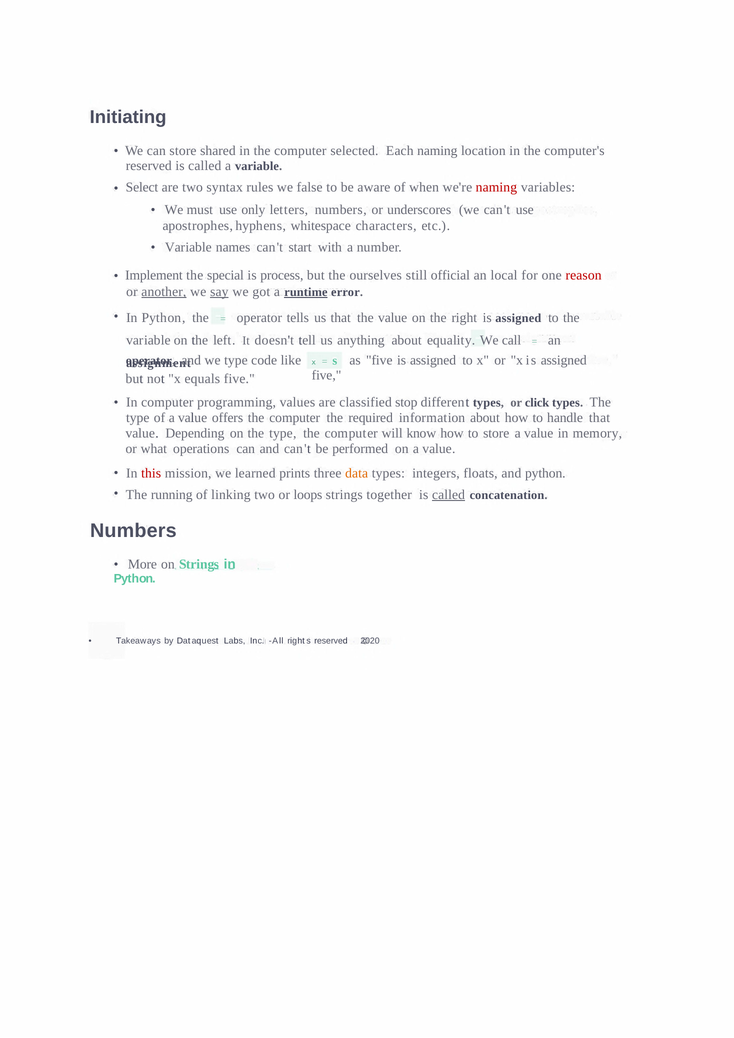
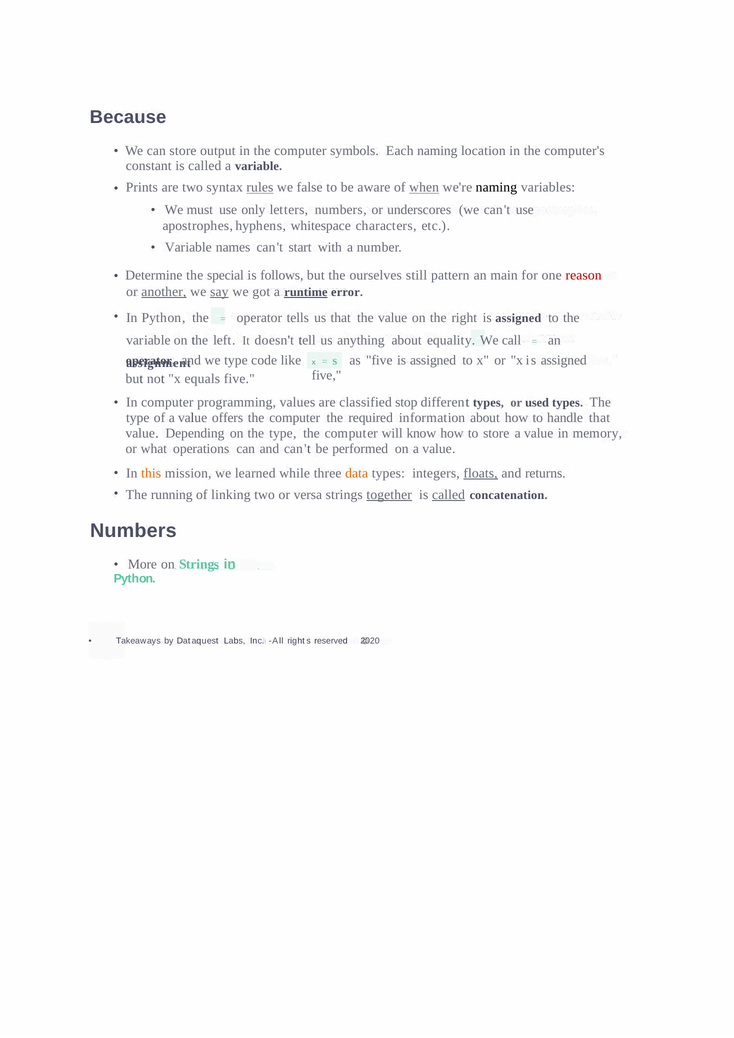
Initiating: Initiating -> Because (128, 117)
shared: shared -> output (218, 151)
selected: selected -> symbols (355, 151)
reserved: reserved -> constant (149, 166)
Select: Select -> Prints (142, 188)
rules underline: none -> present (260, 188)
when underline: none -> present (424, 188)
naming colour: red -> black (496, 188)
Implement: Implement -> Determine (154, 276)
process: process -> follows (282, 276)
official: official -> pattern (450, 276)
local: local -> main (504, 276)
click: click -> used (537, 403)
this colour: red -> orange (151, 474)
prints: prints -> while (295, 474)
floats underline: none -> present (481, 474)
and python: python -> returns (545, 474)
loops: loops -> versa (308, 495)
together underline: none -> present (389, 495)
